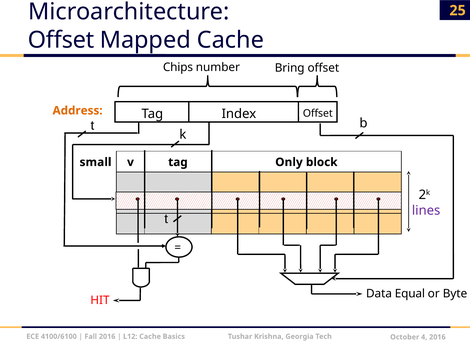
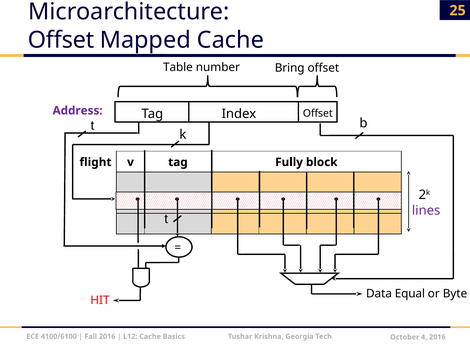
Chips: Chips -> Table (178, 67)
Address colour: orange -> purple (78, 110)
small: small -> flight (96, 162)
Only: Only -> Fully (289, 162)
